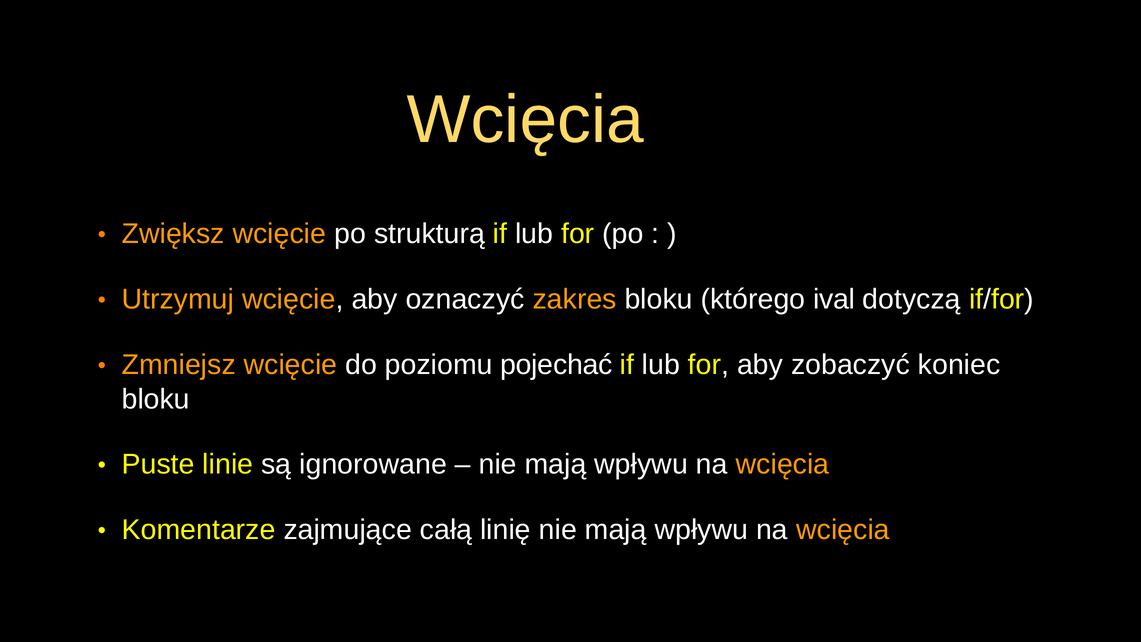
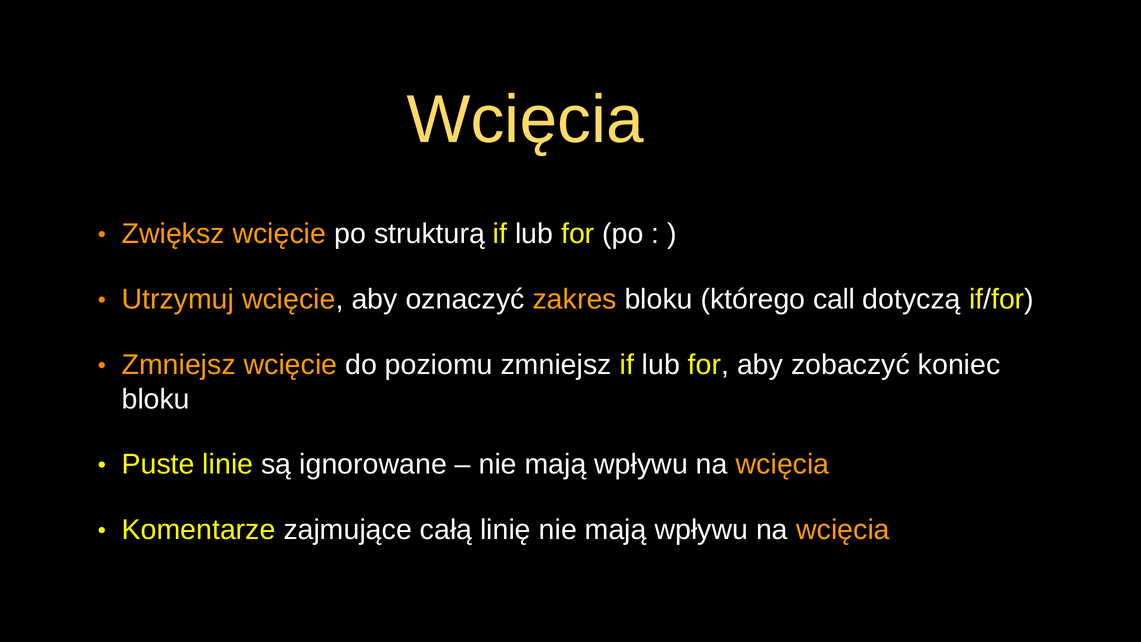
ival: ival -> call (834, 299)
poziomu pojechać: pojechać -> zmniejsz (556, 365)
